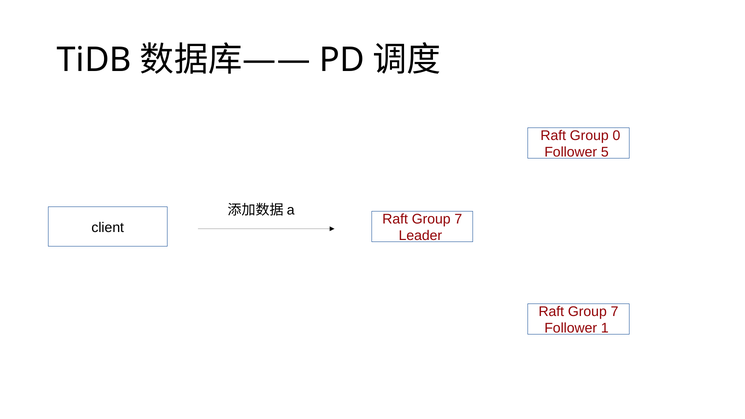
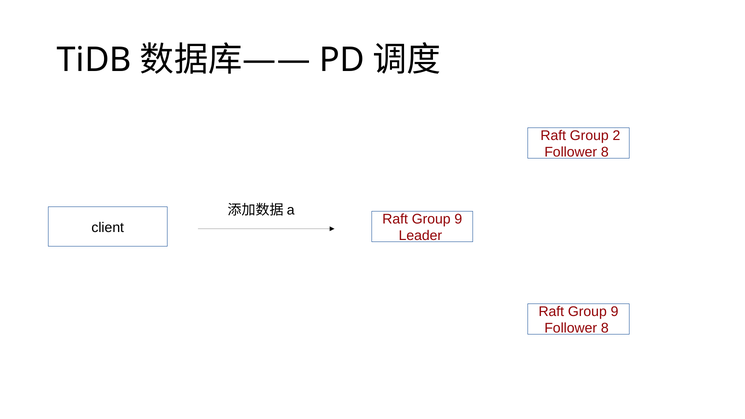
0: 0 -> 2 (616, 136)
5: 5 -> 8 (605, 152)
7: 7 -> 9 (458, 219)
7: 7 -> 9 (615, 312)
1: 1 -> 8 (605, 328)
